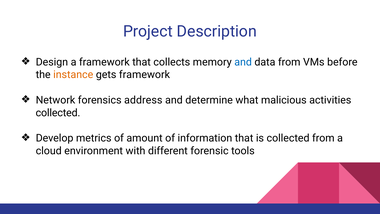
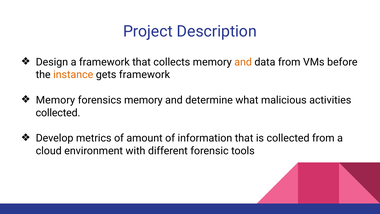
and colour: blue -> orange (243, 62)
Network: Network -> Memory (55, 100)
forensics address: address -> memory (143, 100)
